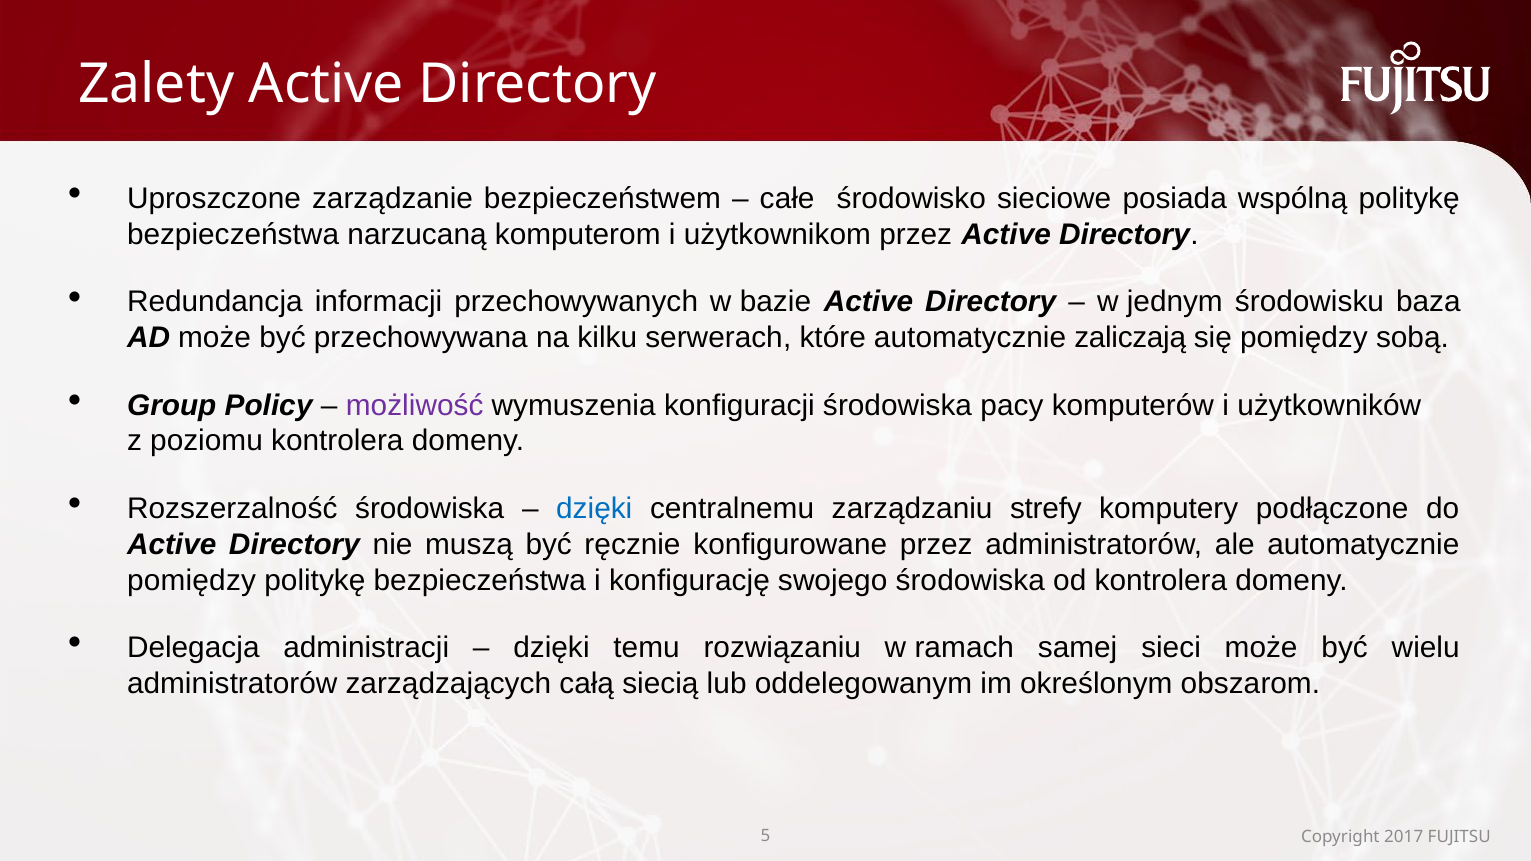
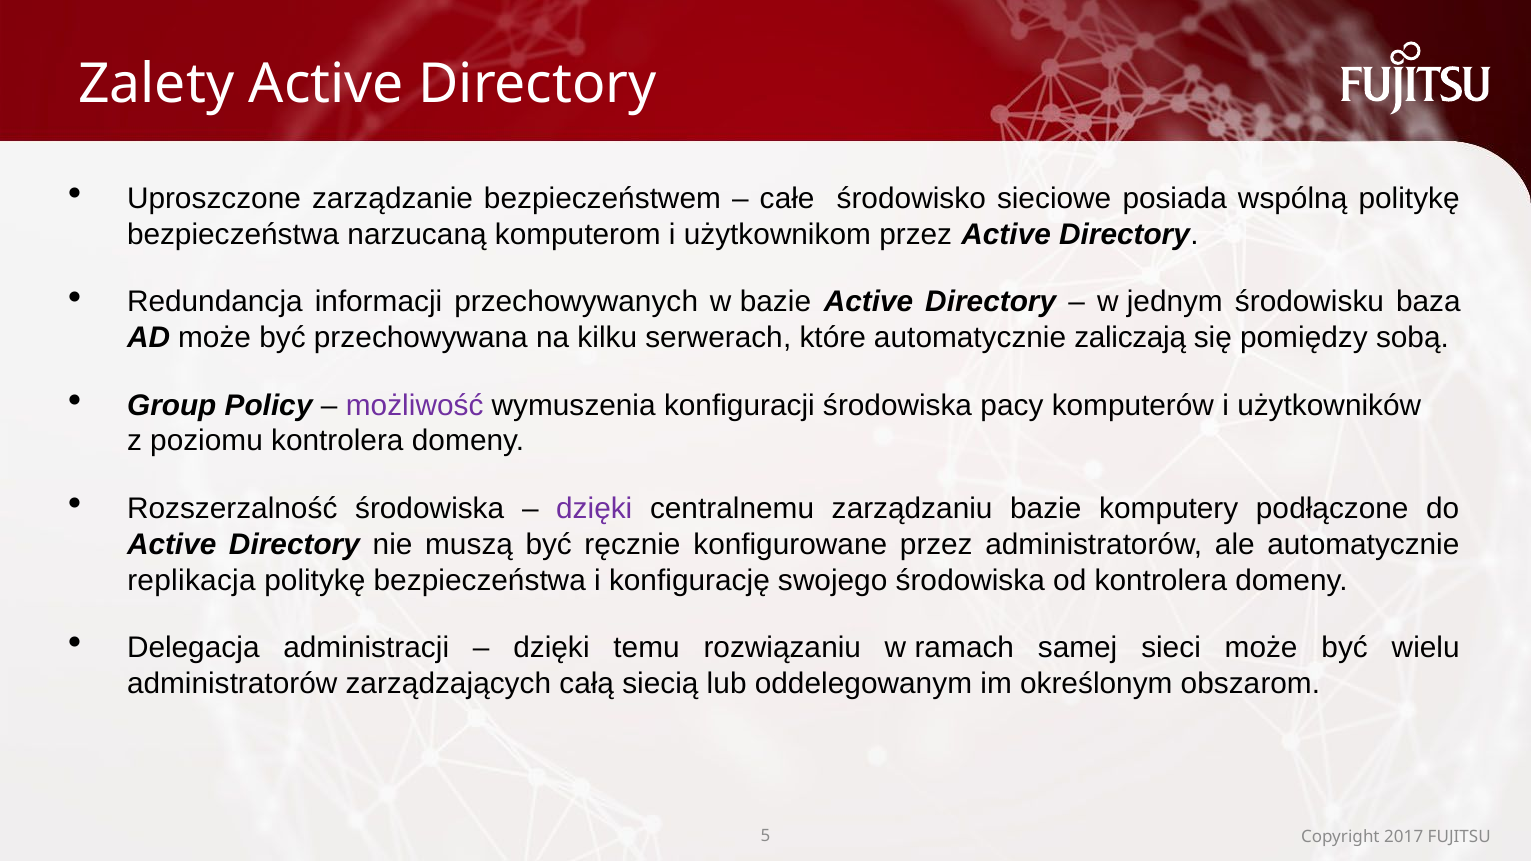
dzięki colour: blue -> purple (594, 509)
zarządzaniu strefy: strefy -> bazie (1046, 509)
pomiędzy: pomiędzy -> replikacja (191, 580)
